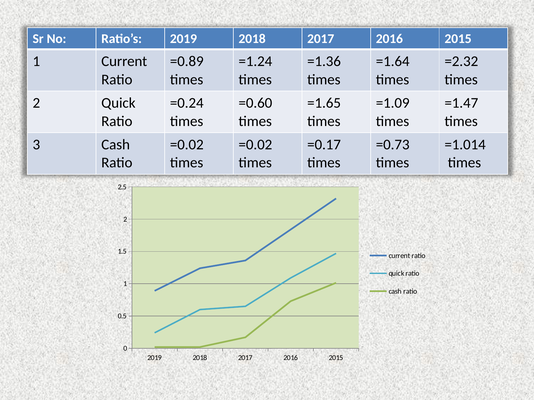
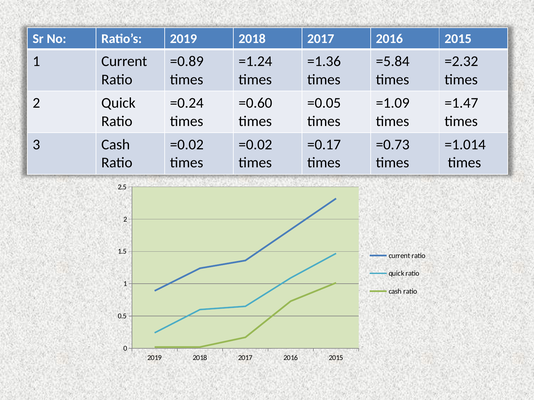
=1.64: =1.64 -> =5.84 (393, 61)
=1.65: =1.65 -> =0.05 (324, 103)
